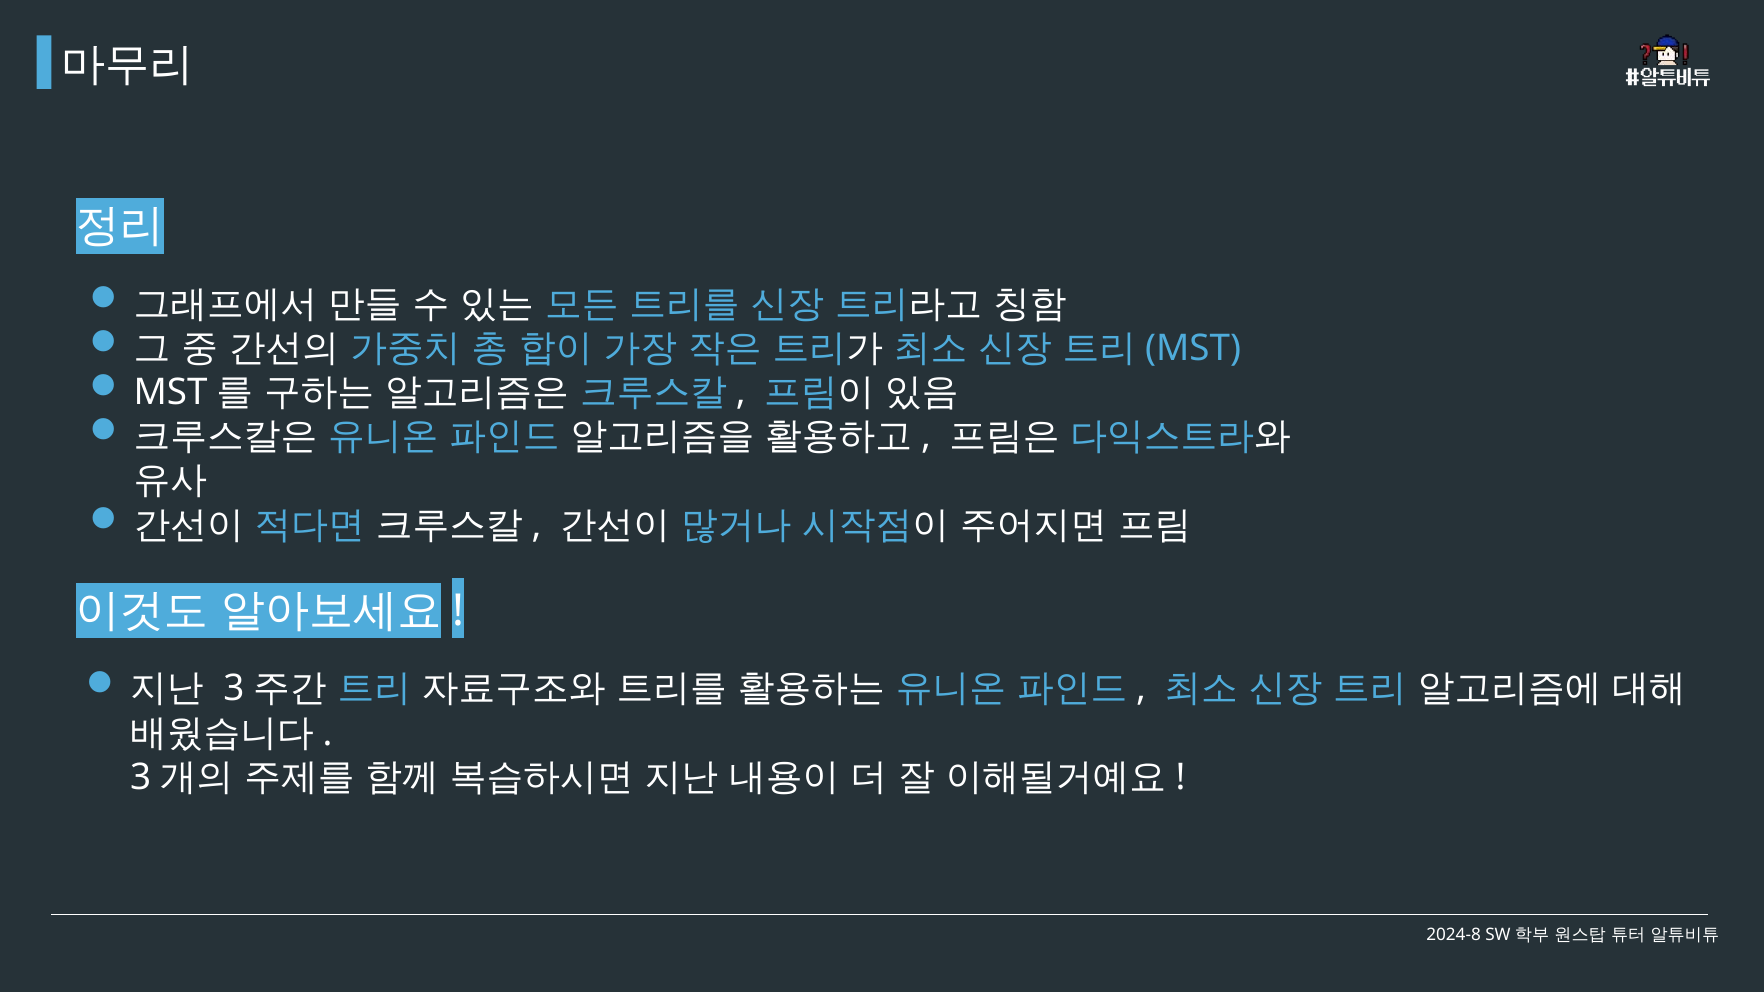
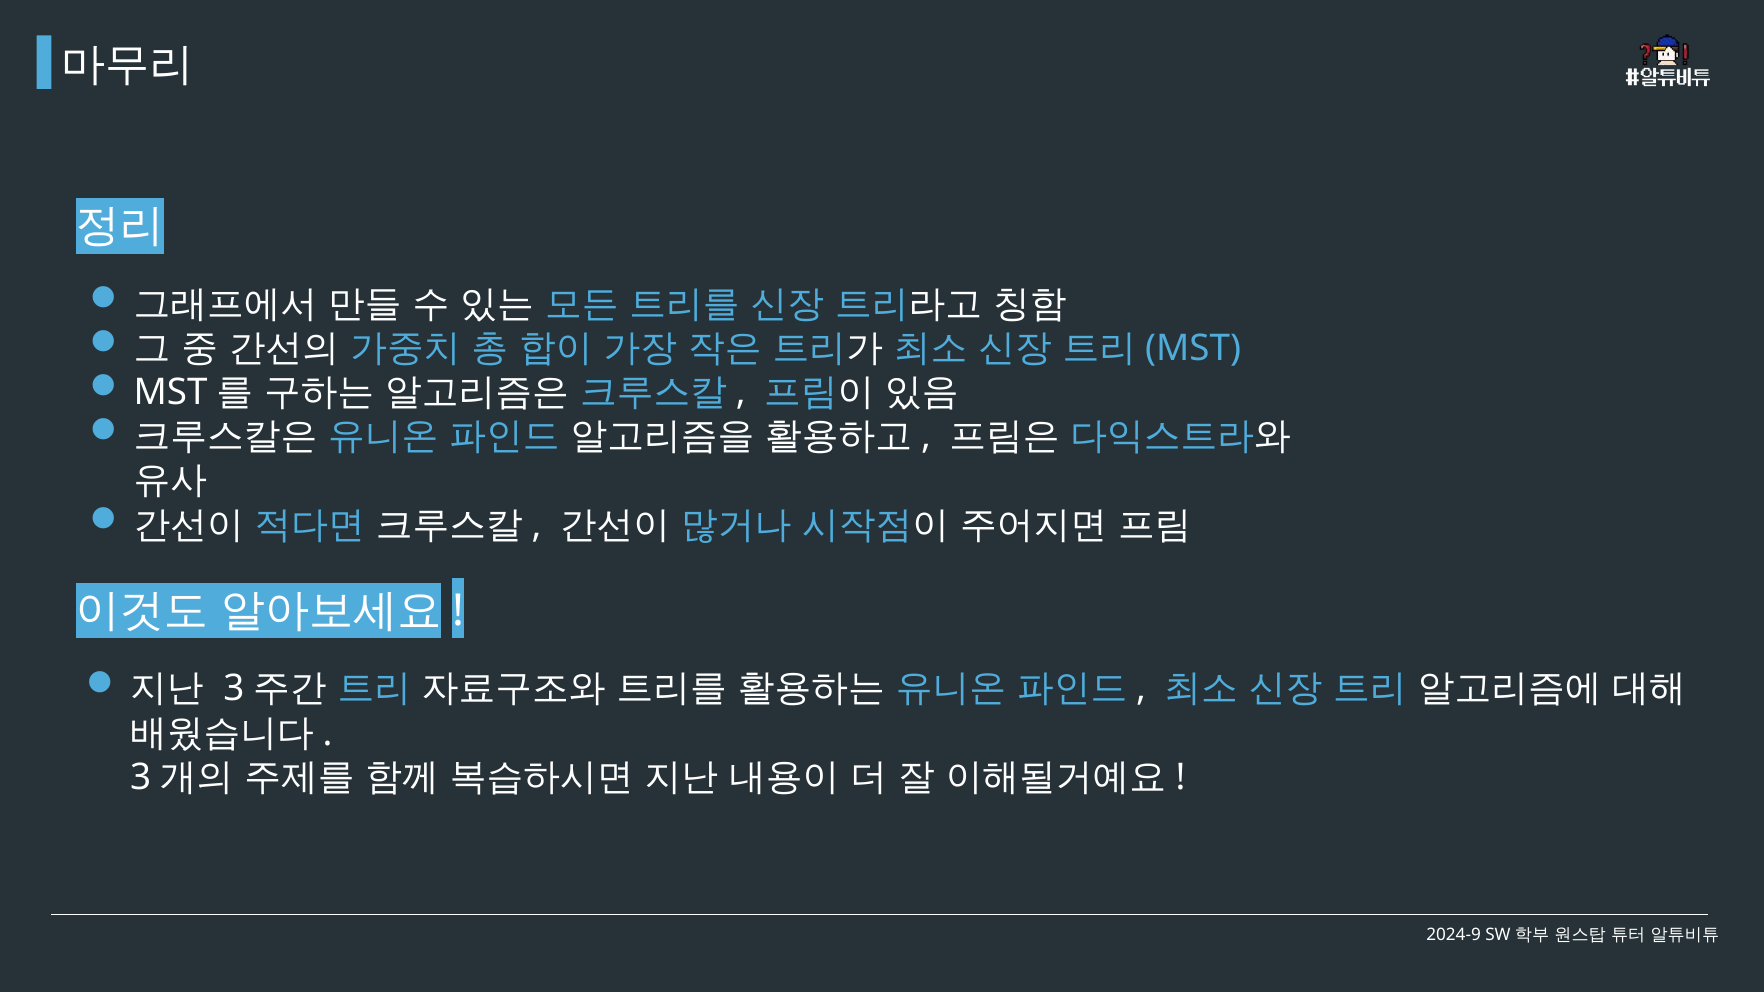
2024-8: 2024-8 -> 2024-9 (1454, 935)
